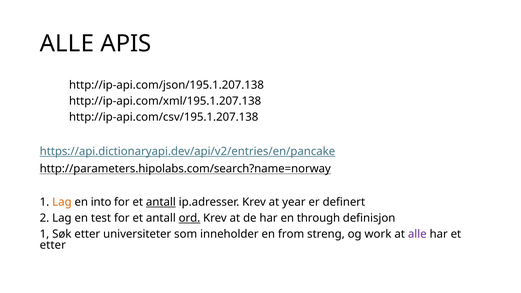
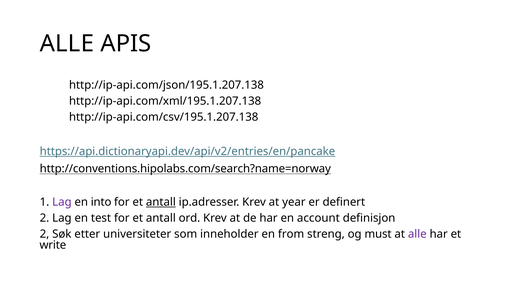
http://parameters.hipolabs.com/search?name=norway: http://parameters.hipolabs.com/search?name=norway -> http://conventions.hipolabs.com/search?name=norway (185, 169)
Lag colour: orange -> purple (62, 202)
ord underline: present -> none (189, 218)
through: through -> account (318, 218)
1: 1 -> 2 (45, 234)
work: work -> must (378, 234)
etter: etter -> write (53, 245)
